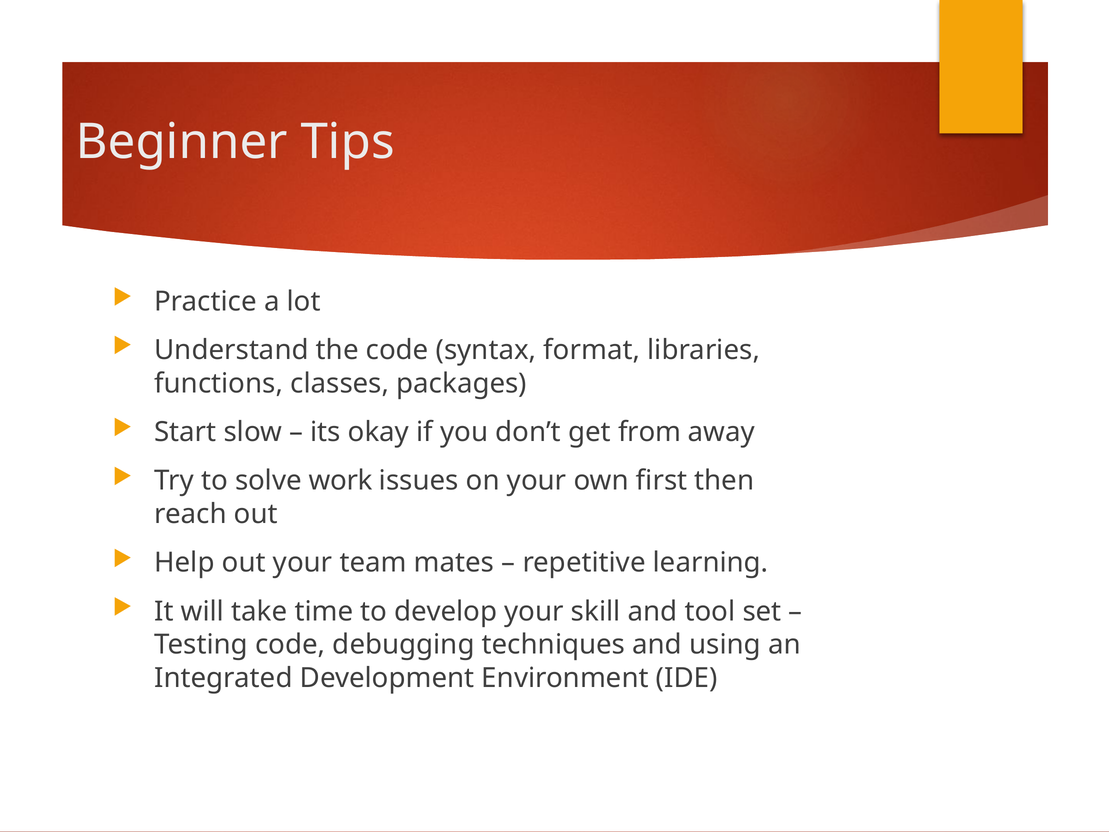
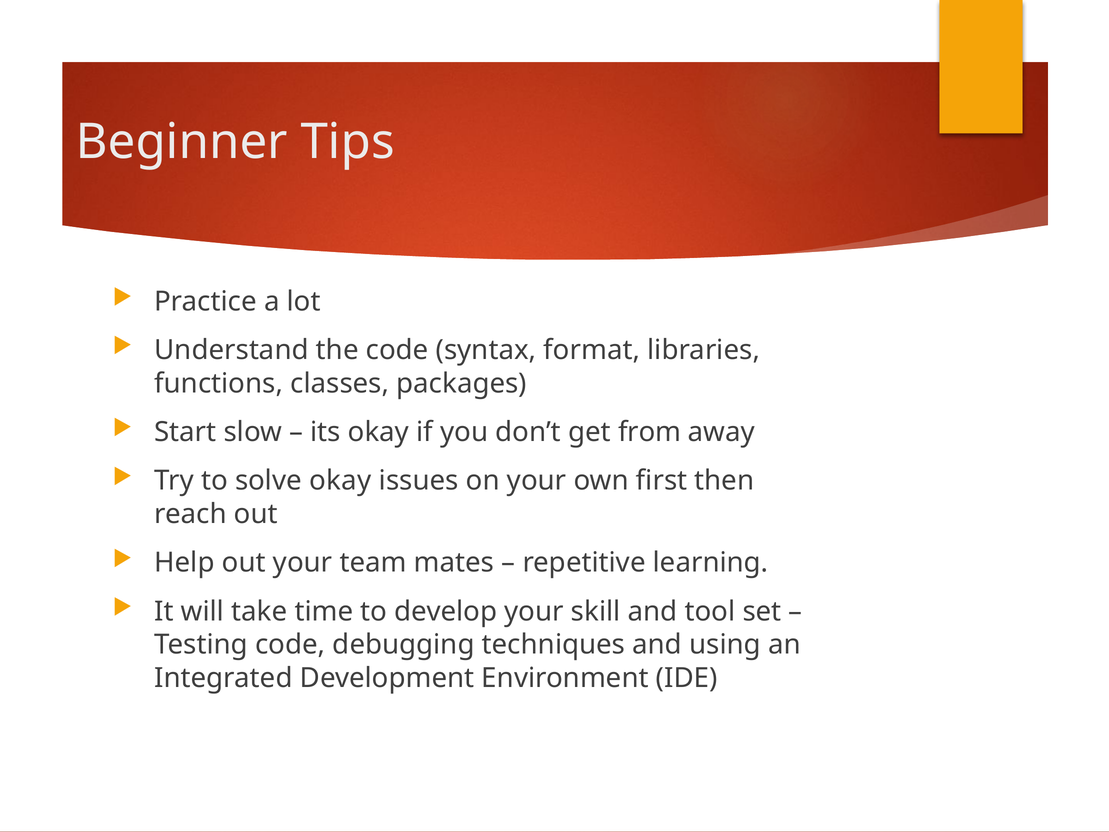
solve work: work -> okay (340, 481)
